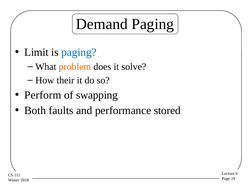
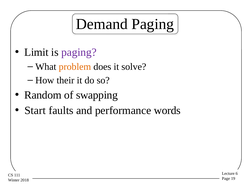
paging colour: blue -> purple (79, 52)
Perform: Perform -> Random (43, 95)
Both: Both -> Start (35, 111)
stored: stored -> words (167, 111)
